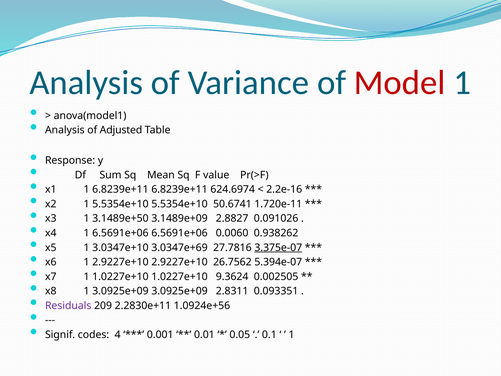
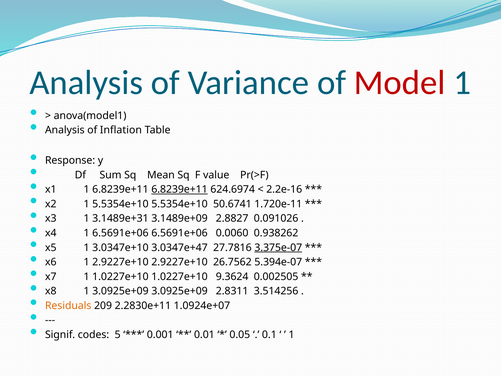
Adjusted: Adjusted -> Inflation (121, 130)
6.8239e+11 underline: none -> present (179, 189)
3.1489e+50: 3.1489e+50 -> 3.1489e+31 (120, 218)
3.0347e+69: 3.0347e+69 -> 3.0347e+47 (179, 247)
0.093351: 0.093351 -> 3.514256 (276, 291)
Residuals colour: purple -> orange (68, 305)
1.0924e+56: 1.0924e+56 -> 1.0924e+07 (202, 305)
4: 4 -> 5 (118, 334)
